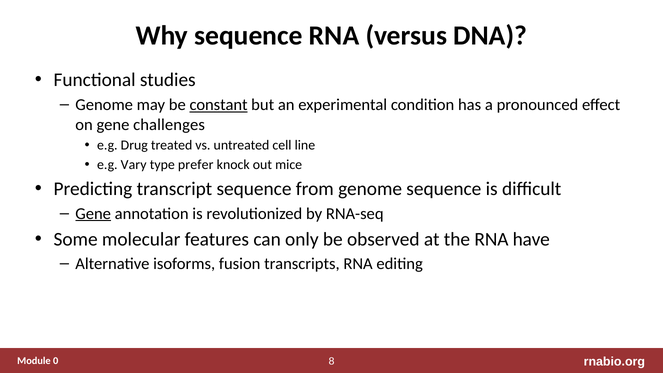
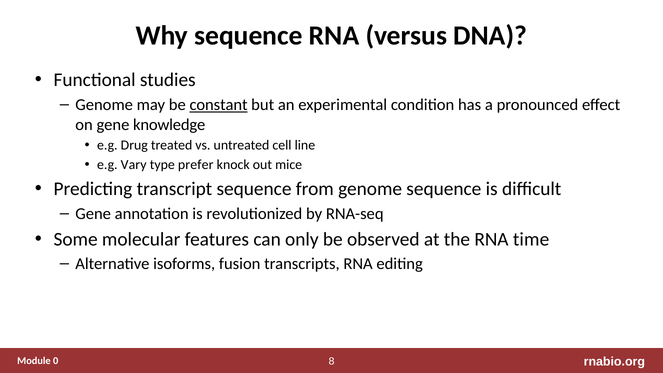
challenges: challenges -> knowledge (169, 125)
Gene underline: present -> none (93, 214)
have: have -> time (531, 239)
